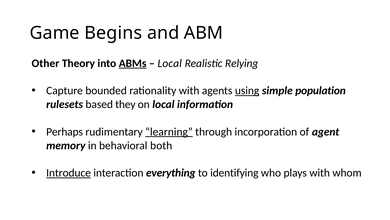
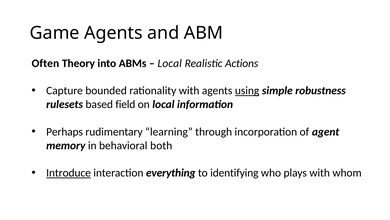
Game Begins: Begins -> Agents (113, 33)
Other: Other -> Often (45, 63)
ABMs underline: present -> none (133, 63)
Relying: Relying -> Actions (242, 63)
population: population -> robustness (321, 90)
they: they -> field (125, 104)
learning underline: present -> none (169, 131)
